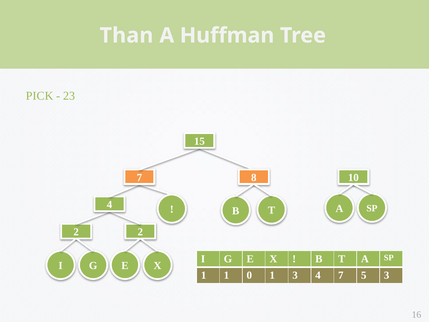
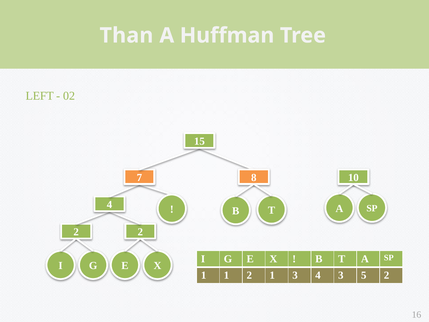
PICK: PICK -> LEFT (40, 96)
23: 23 -> 02 (69, 96)
1 0: 0 -> 2 (249, 275)
3 4 7: 7 -> 3 (341, 275)
5 3: 3 -> 2 (387, 275)
